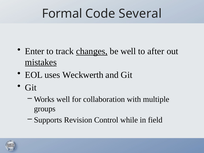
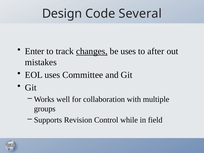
Formal: Formal -> Design (62, 14)
be well: well -> uses (128, 51)
mistakes underline: present -> none (41, 62)
Weckwerth: Weckwerth -> Committee (83, 75)
